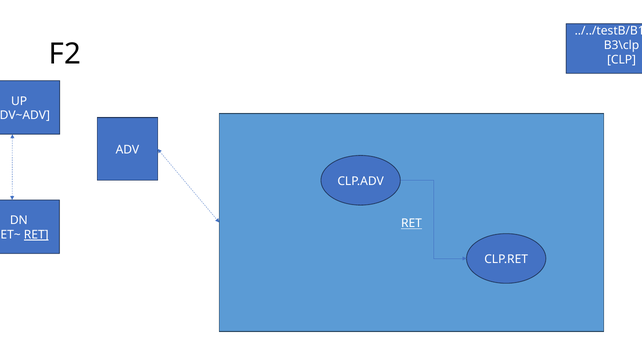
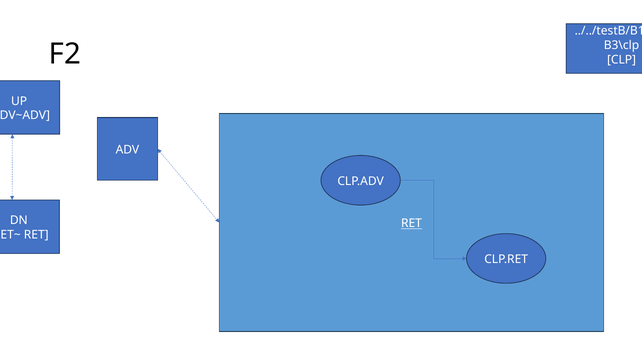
RET underline: present -> none (36, 235)
